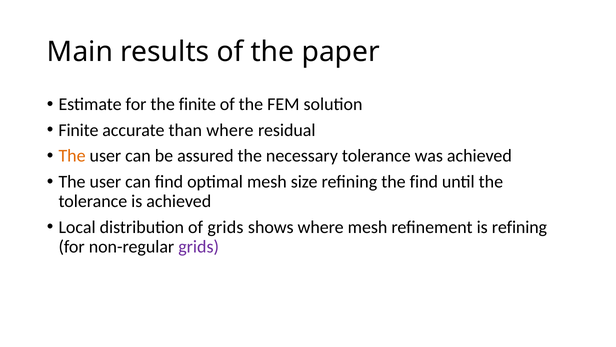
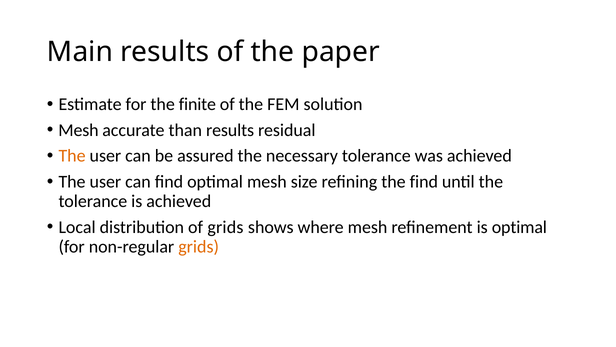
Finite: Finite -> Mesh (78, 130)
than where: where -> results (230, 130)
is refining: refining -> optimal (519, 227)
grids colour: purple -> orange (199, 246)
